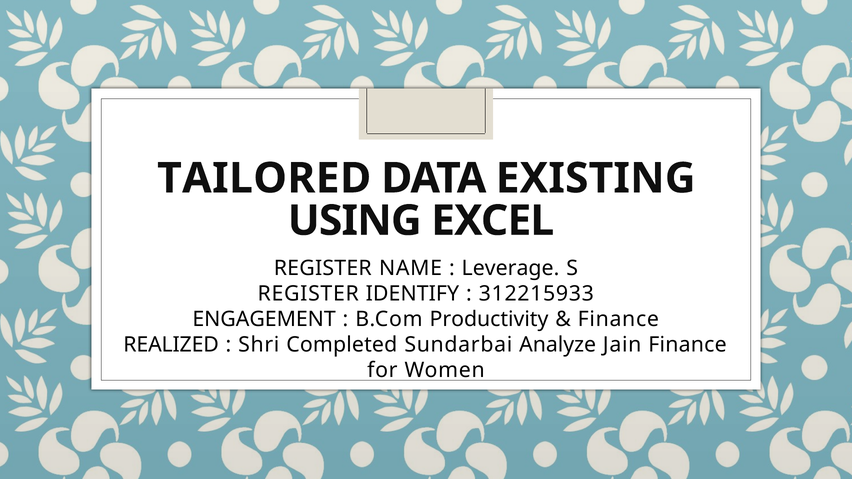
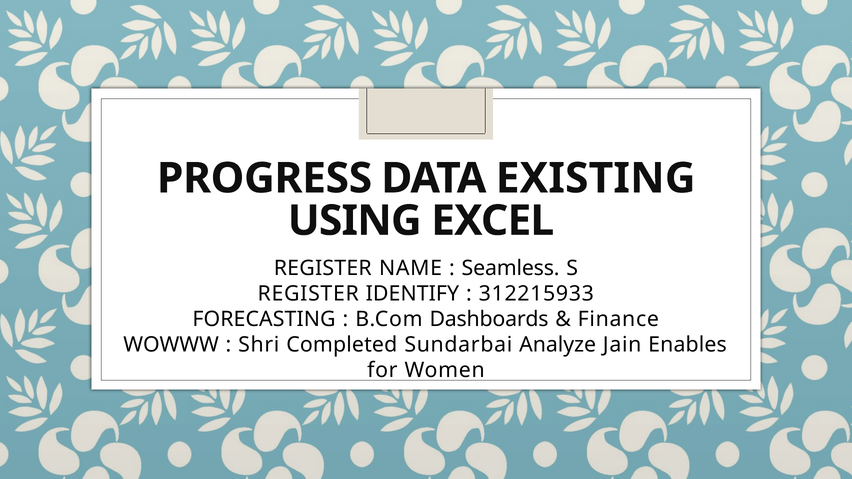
TAILORED: TAILORED -> PROGRESS (265, 178)
Leverage: Leverage -> Seamless (511, 268)
ENGAGEMENT: ENGAGEMENT -> FORECASTING (264, 319)
Productivity: Productivity -> Dashboards (489, 319)
REALIZED: REALIZED -> WOWWW (171, 345)
Jain Finance: Finance -> Enables (688, 345)
